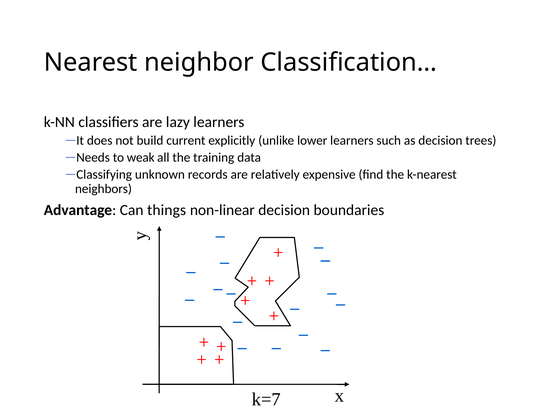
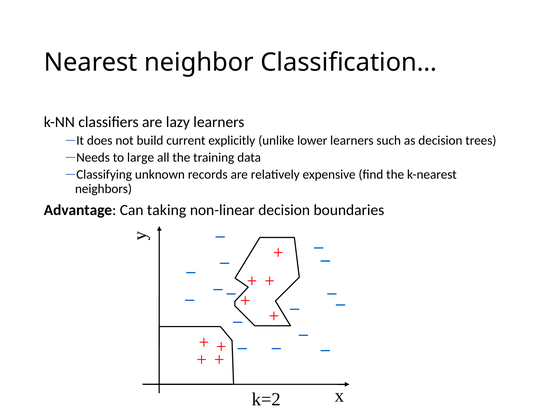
weak: weak -> large (141, 157)
things: things -> taking (167, 210)
k=7: k=7 -> k=2 (266, 399)
